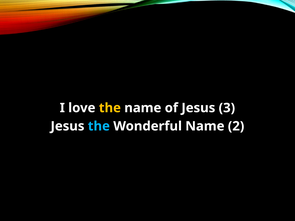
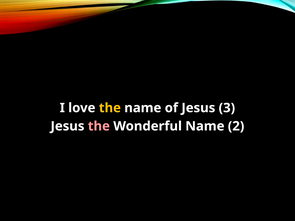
the colour: light blue -> pink (99, 126)
